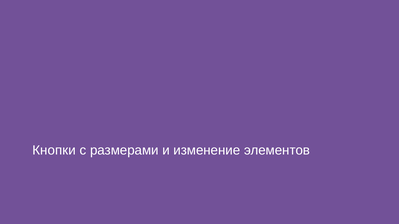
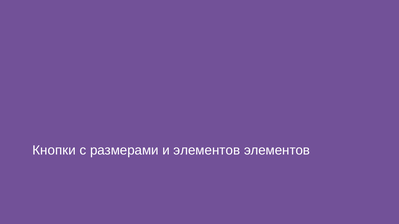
и изменение: изменение -> элементов (207, 151)
